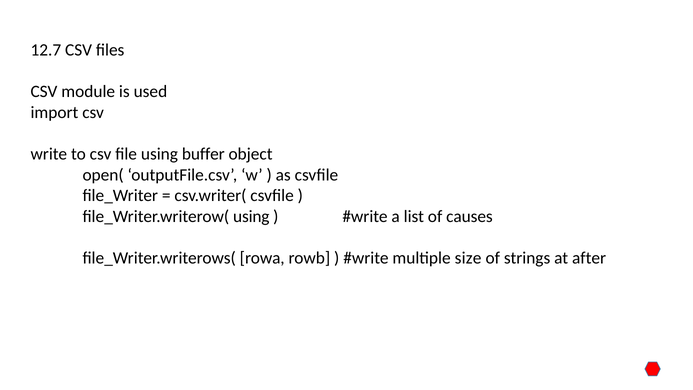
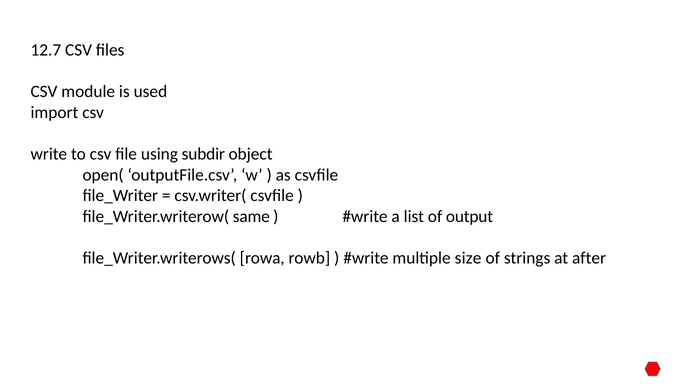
buffer: buffer -> subdir (203, 154)
file_Writer.writerow( using: using -> same (251, 216)
causes: causes -> output (469, 216)
